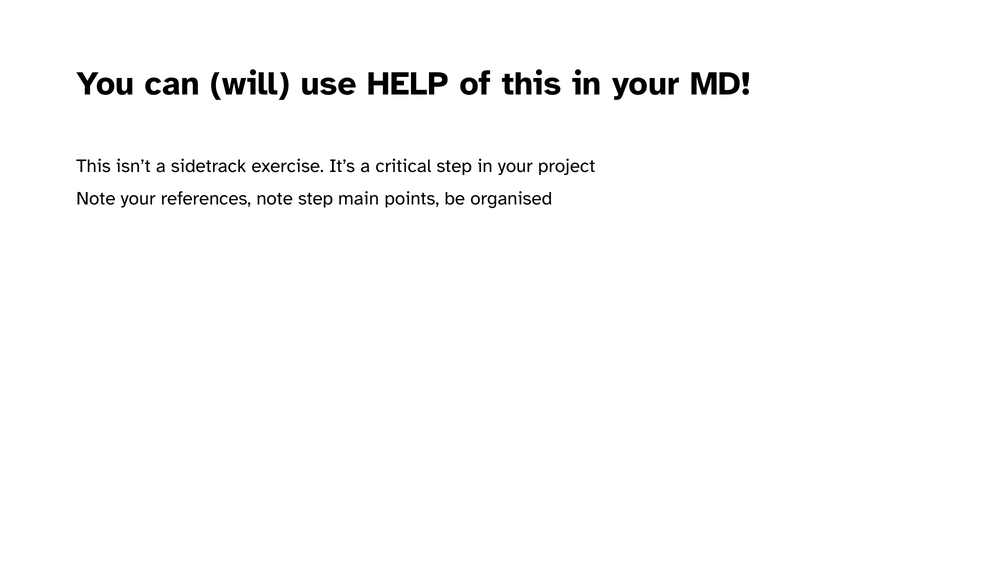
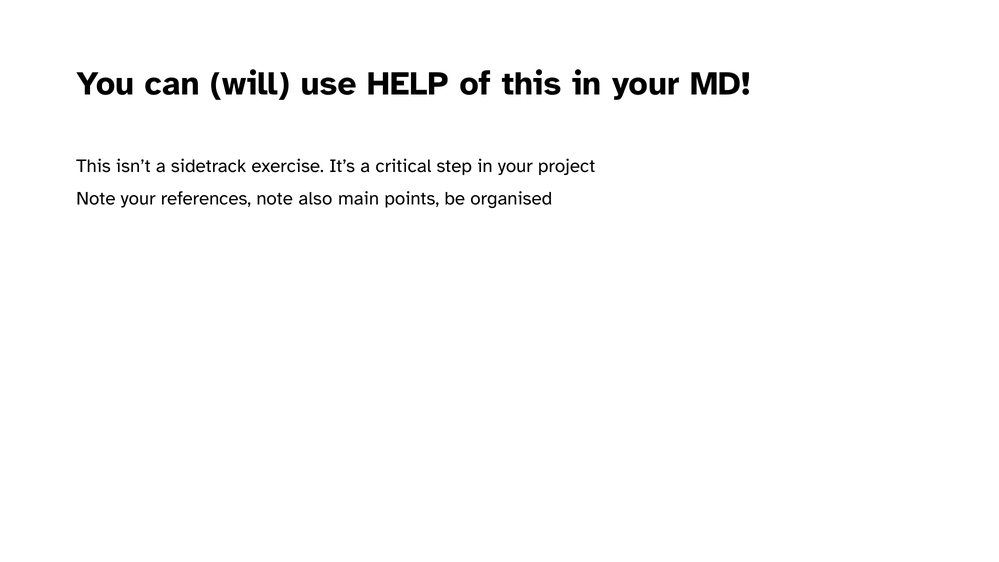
note step: step -> also (315, 199)
